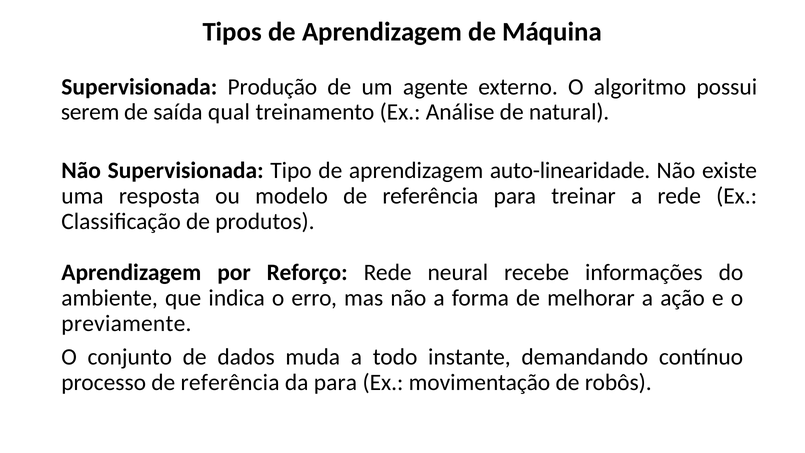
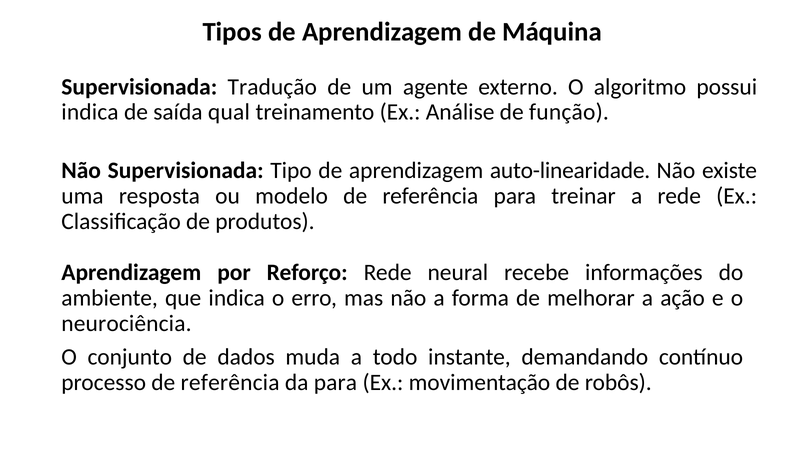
Produção: Produção -> Tradução (272, 87)
serem: serem -> indica (90, 112)
natural: natural -> função (569, 112)
previamente: previamente -> neurociência (126, 323)
